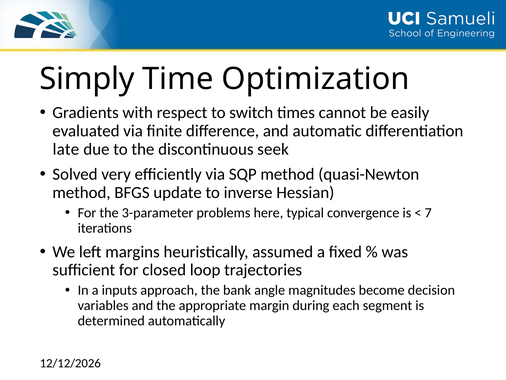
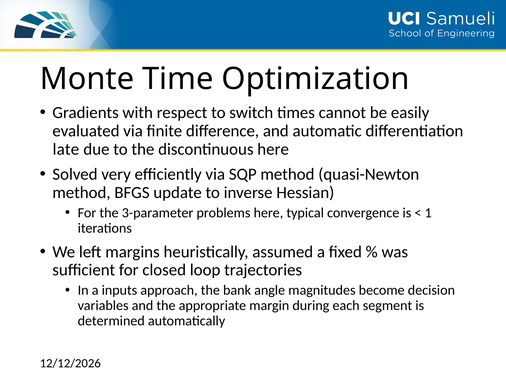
Simply: Simply -> Monte (87, 79)
discontinuous seek: seek -> here (273, 149)
7: 7 -> 1 (428, 213)
